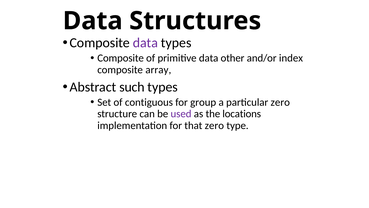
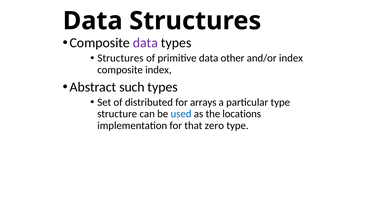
Composite: Composite -> Structures (120, 58)
composite array: array -> index (158, 70)
contiguous: contiguous -> distributed (149, 102)
group: group -> arrays (203, 102)
particular zero: zero -> type (280, 102)
used colour: purple -> blue (181, 114)
